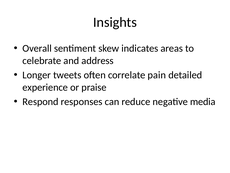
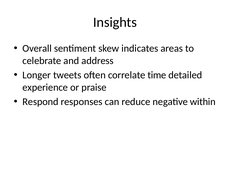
pain: pain -> time (157, 75)
media: media -> within (203, 101)
